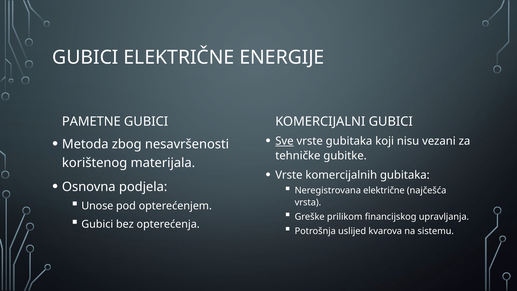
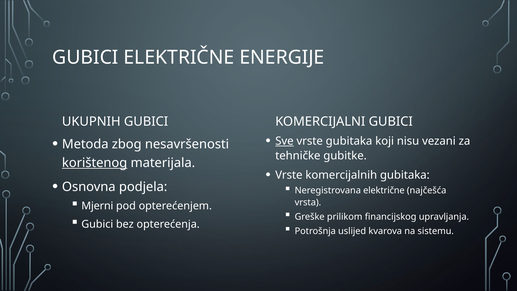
PAMETNE: PAMETNE -> UKUPNIH (91, 121)
korištenog underline: none -> present (95, 163)
Unose: Unose -> Mjerni (97, 206)
